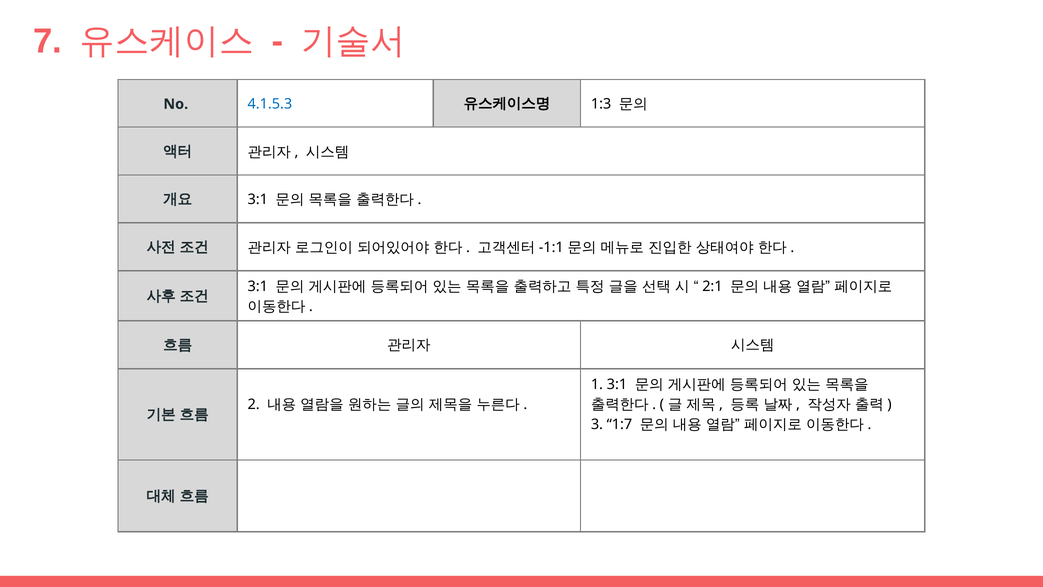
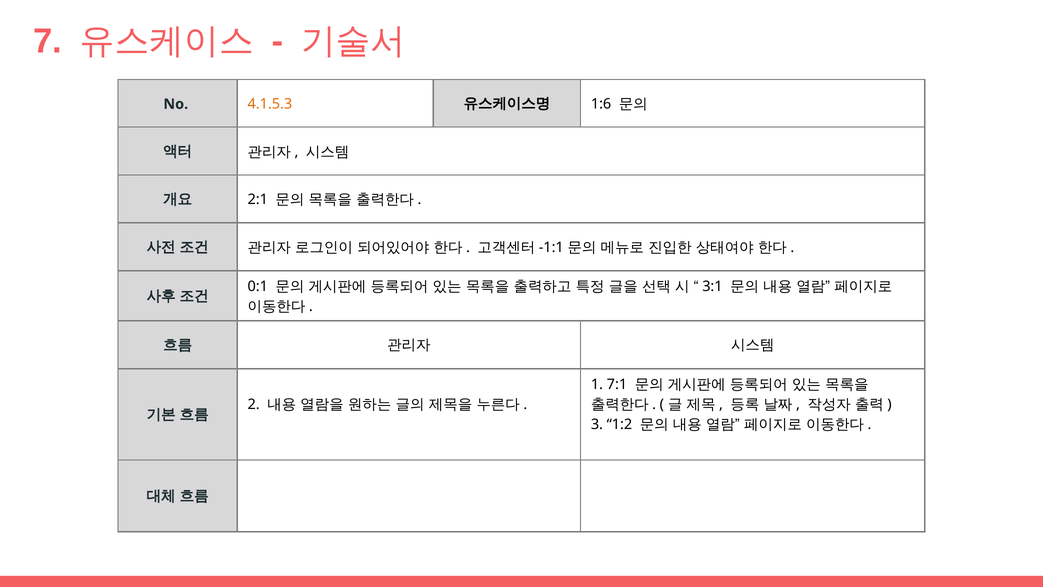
4.1.5.3 colour: blue -> orange (270, 104)
1:3: 1:3 -> 1:6 (601, 104)
3:1: 3:1 -> 2:1 (258, 200)
3:1: 3:1 -> 0:1 (258, 286)
2:1: 2:1 -> 3:1 (712, 286)
1 3:1: 3:1 -> 7:1 (617, 384)
1:7: 1:7 -> 1:2 (619, 424)
